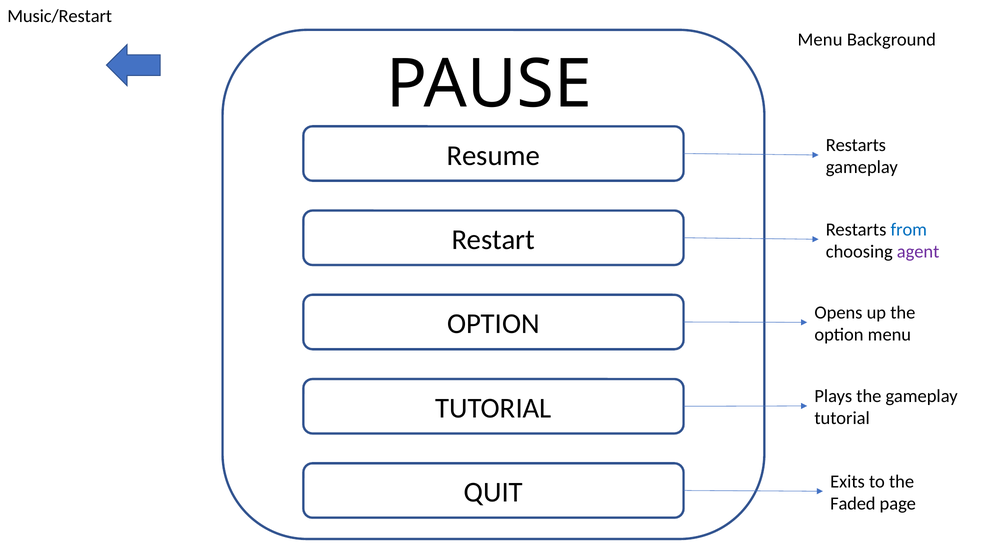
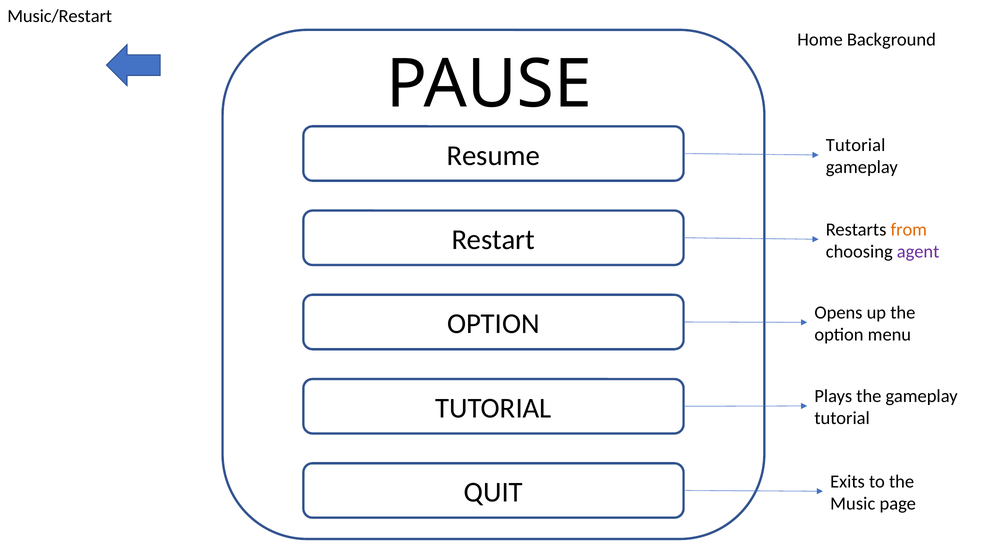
Menu: Menu -> Home (820, 40)
Restarts: Restarts -> Tutorial (856, 145)
from colour: blue -> orange (909, 230)
Faded: Faded -> Music (853, 504)
